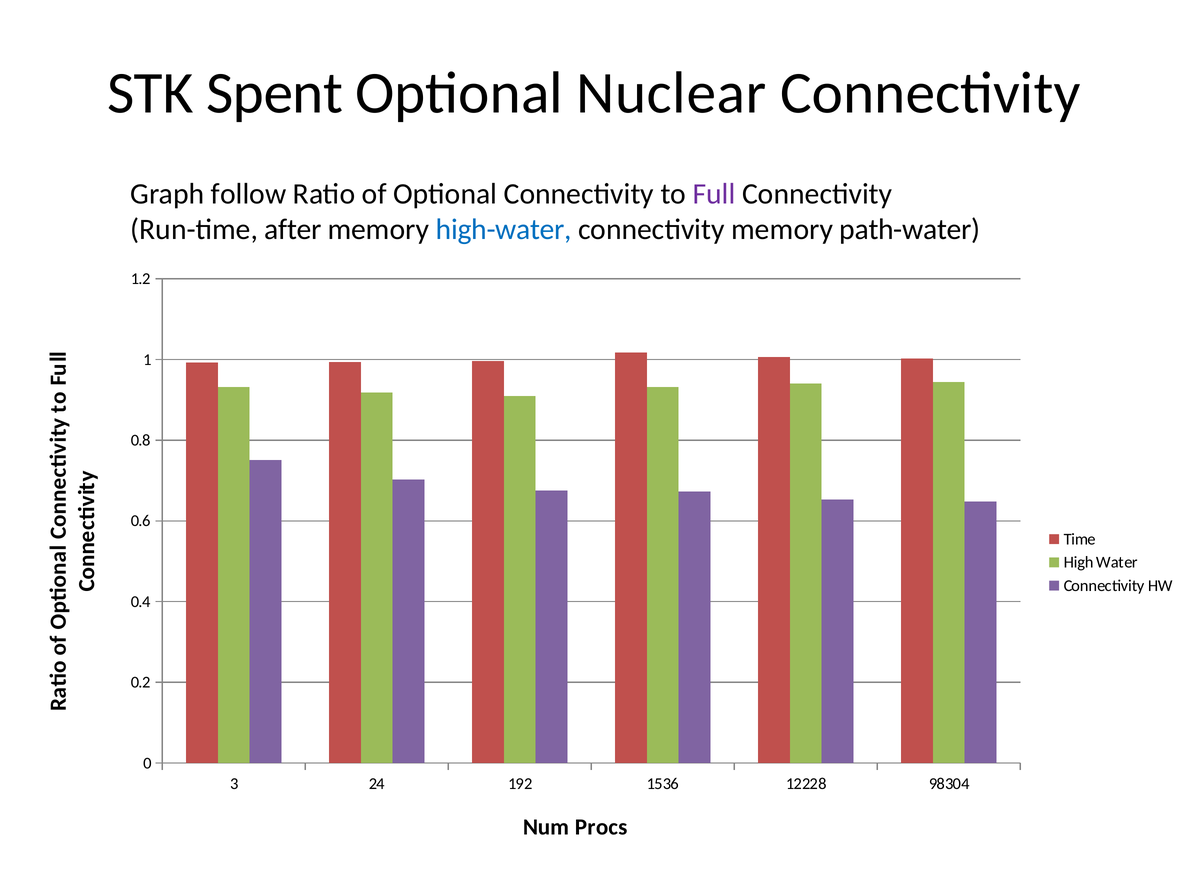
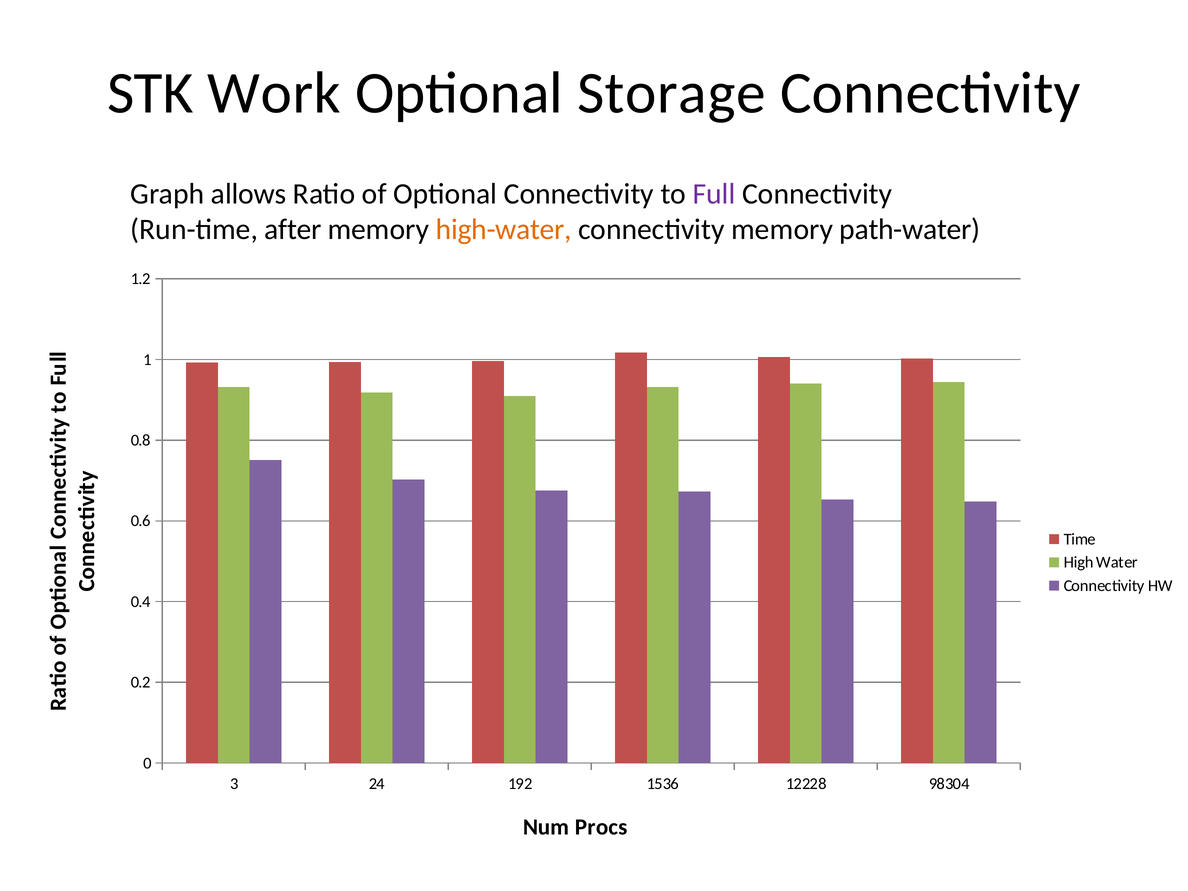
Spent: Spent -> Work (274, 93)
Nuclear: Nuclear -> Storage (671, 93)
follow: follow -> allows (249, 194)
high-water colour: blue -> orange (504, 230)
